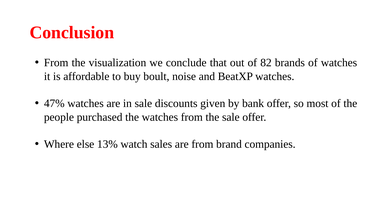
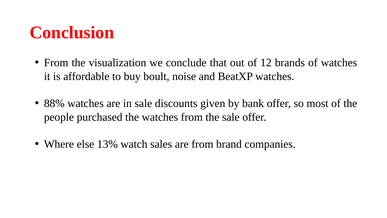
82: 82 -> 12 (266, 63)
47%: 47% -> 88% (54, 103)
